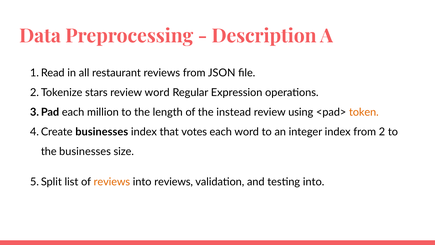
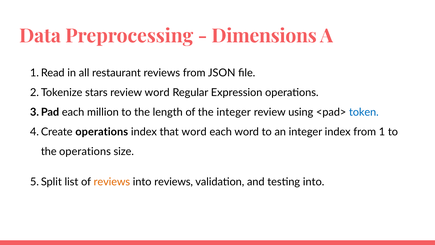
Description: Description -> Dimensions (264, 36)
the instead: instead -> integer (234, 112)
token colour: orange -> blue (364, 112)
businesses: businesses -> operations (102, 132)
that votes: votes -> word (194, 132)
2: 2 -> 1 (382, 132)
the businesses: businesses -> operations (85, 151)
